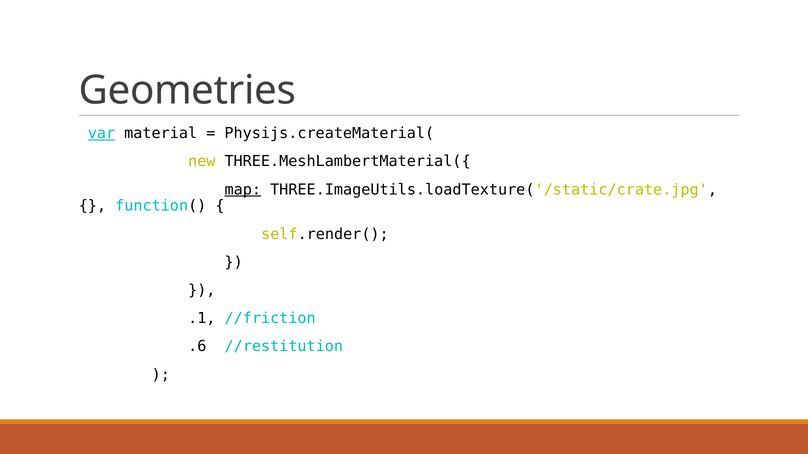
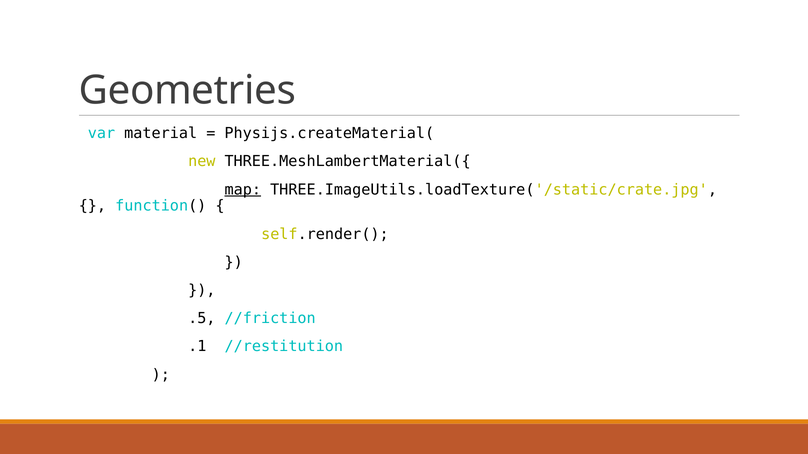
var underline: present -> none (102, 133)
.1: .1 -> .5 (202, 319)
.6: .6 -> .1 (197, 347)
